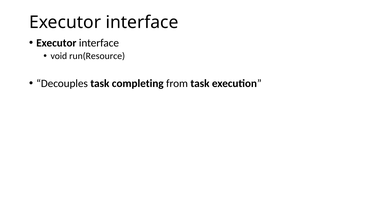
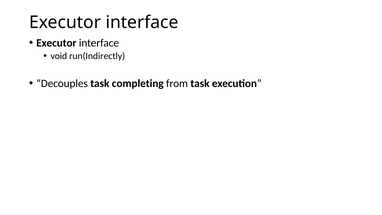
run(Resource: run(Resource -> run(Indirectly (97, 56)
